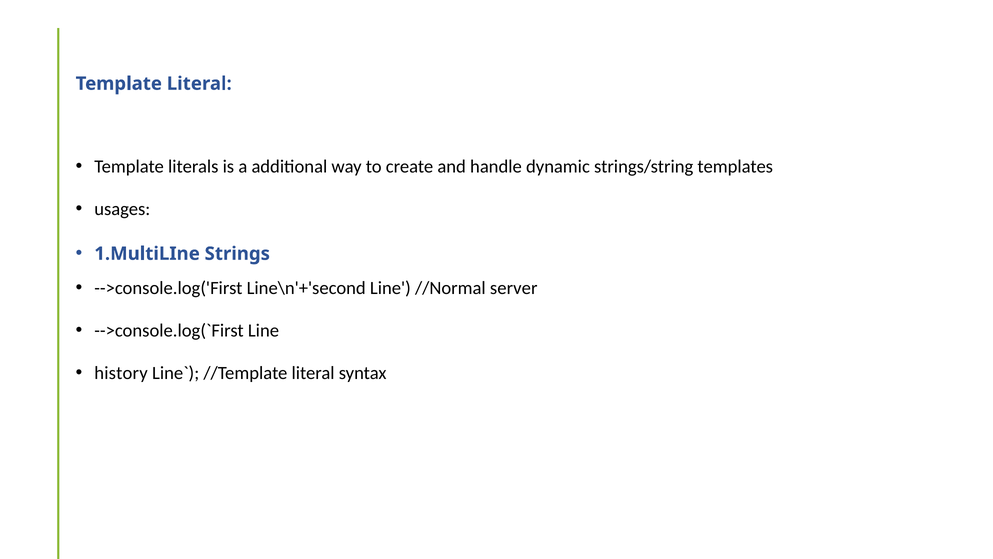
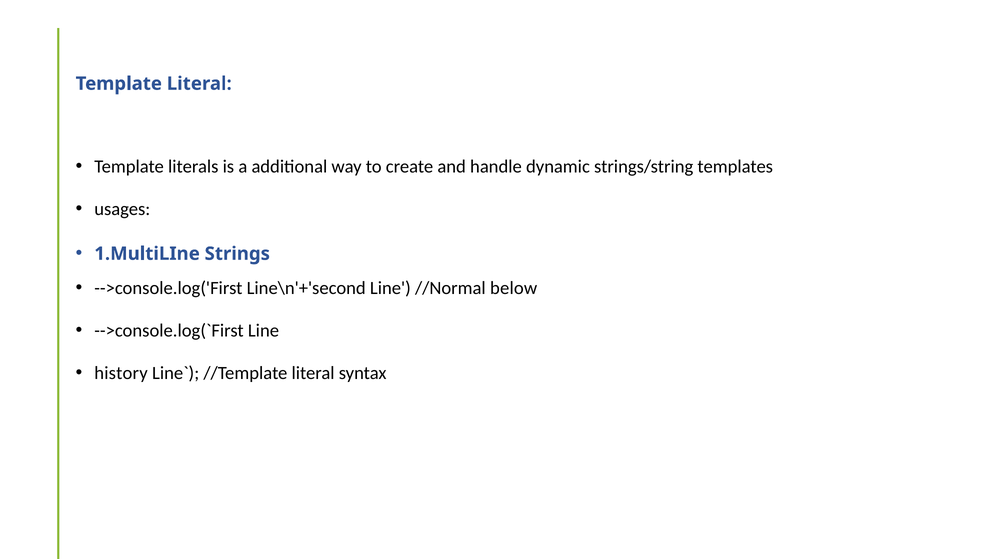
server: server -> below (514, 288)
